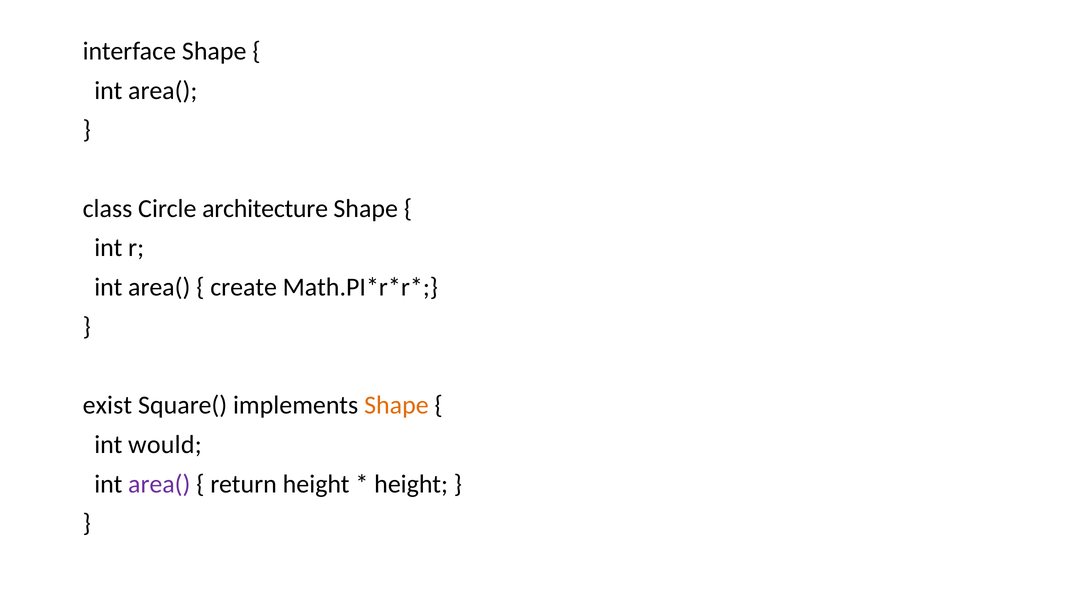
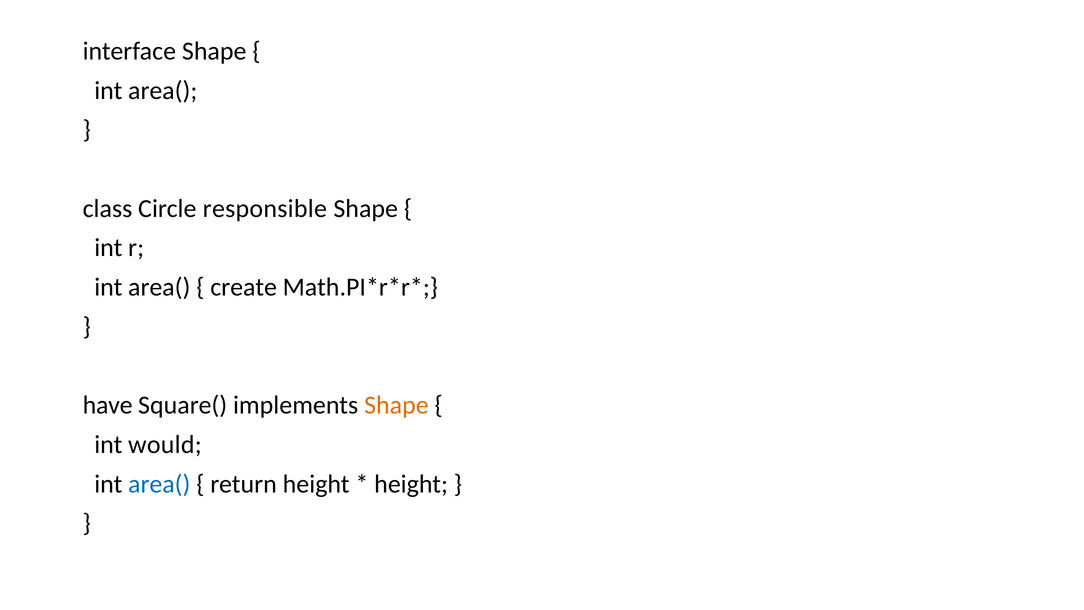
architecture: architecture -> responsible (265, 208)
exist: exist -> have (108, 405)
area( colour: purple -> blue (159, 484)
